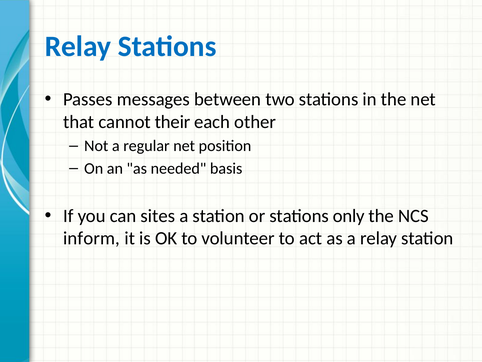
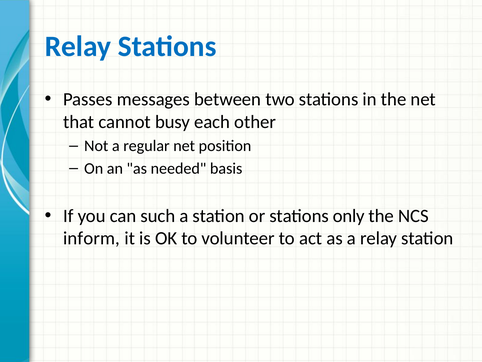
their: their -> busy (173, 122)
sites: sites -> such (158, 216)
